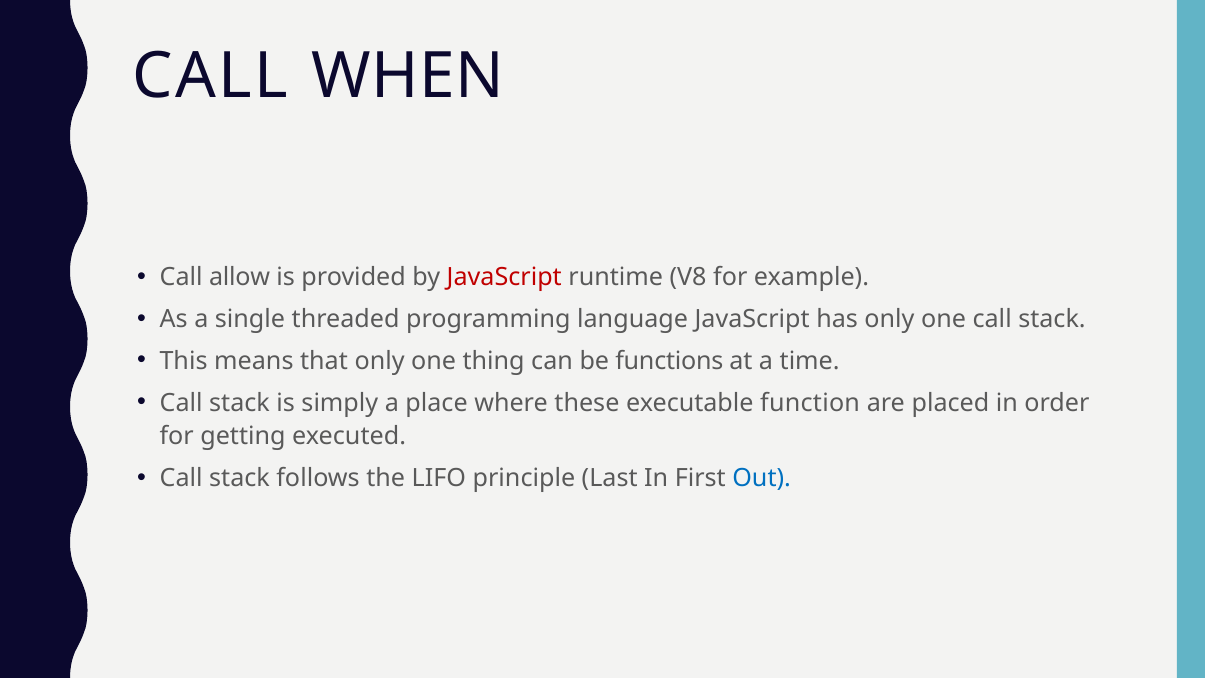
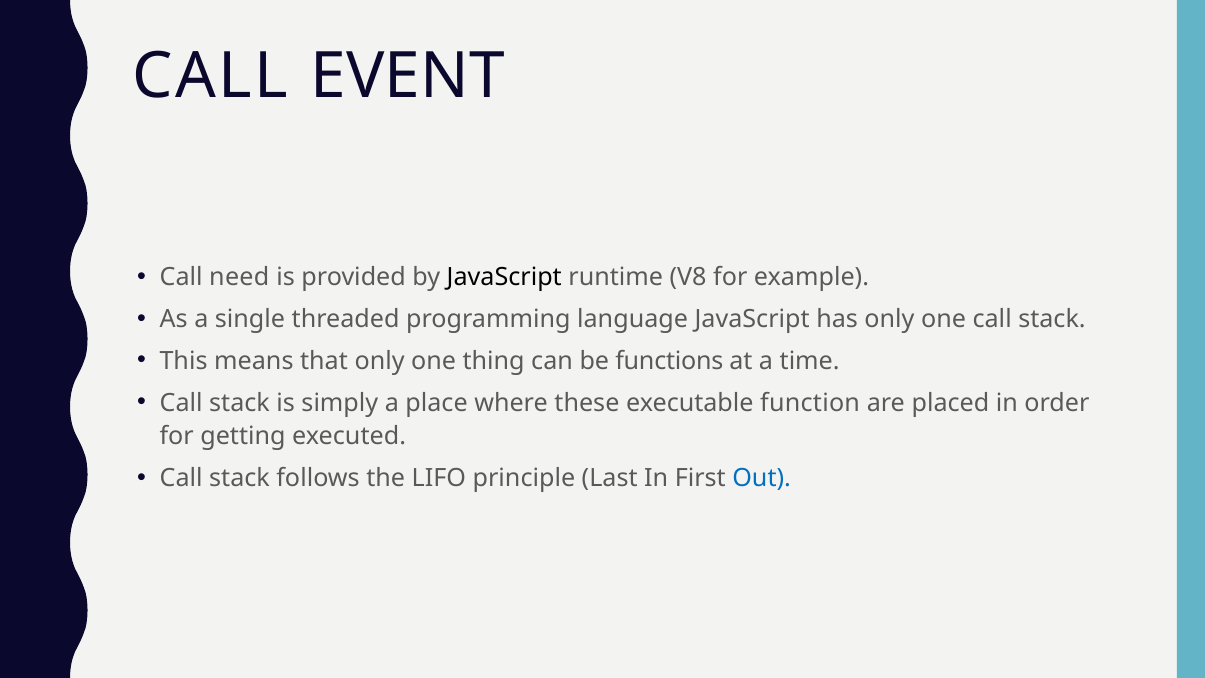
WHEN: WHEN -> EVENT (408, 76)
allow: allow -> need (239, 277)
JavaScript colour: red -> black (504, 277)
